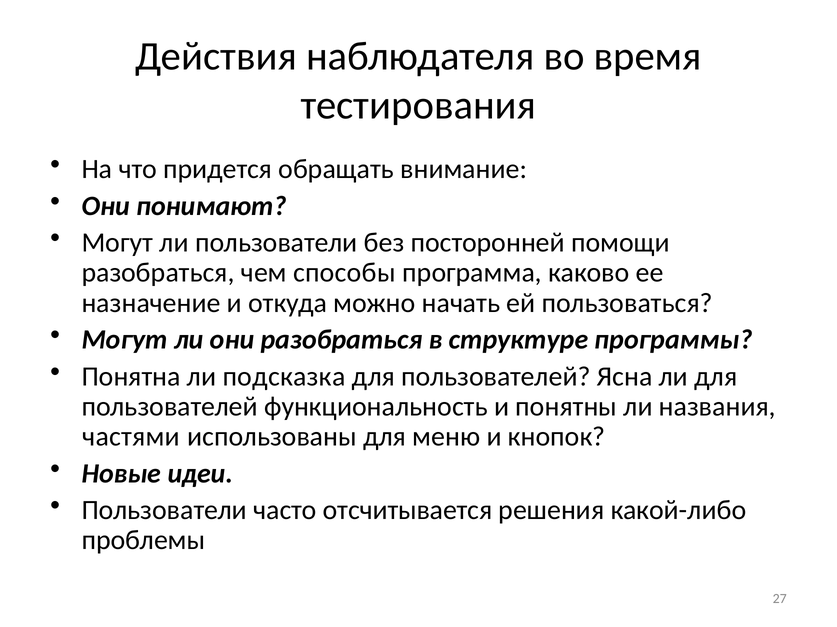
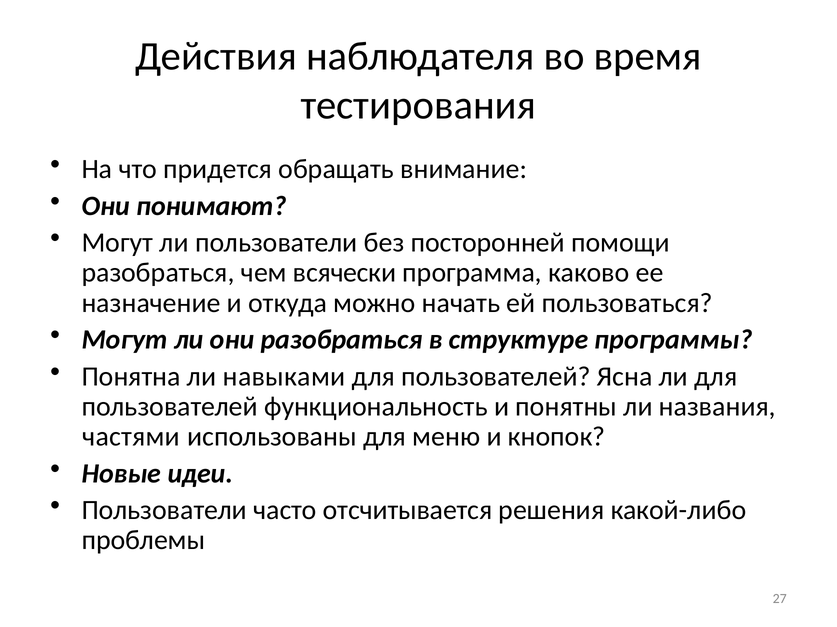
способы: способы -> всячески (345, 273)
подсказка: подсказка -> навыками (284, 377)
